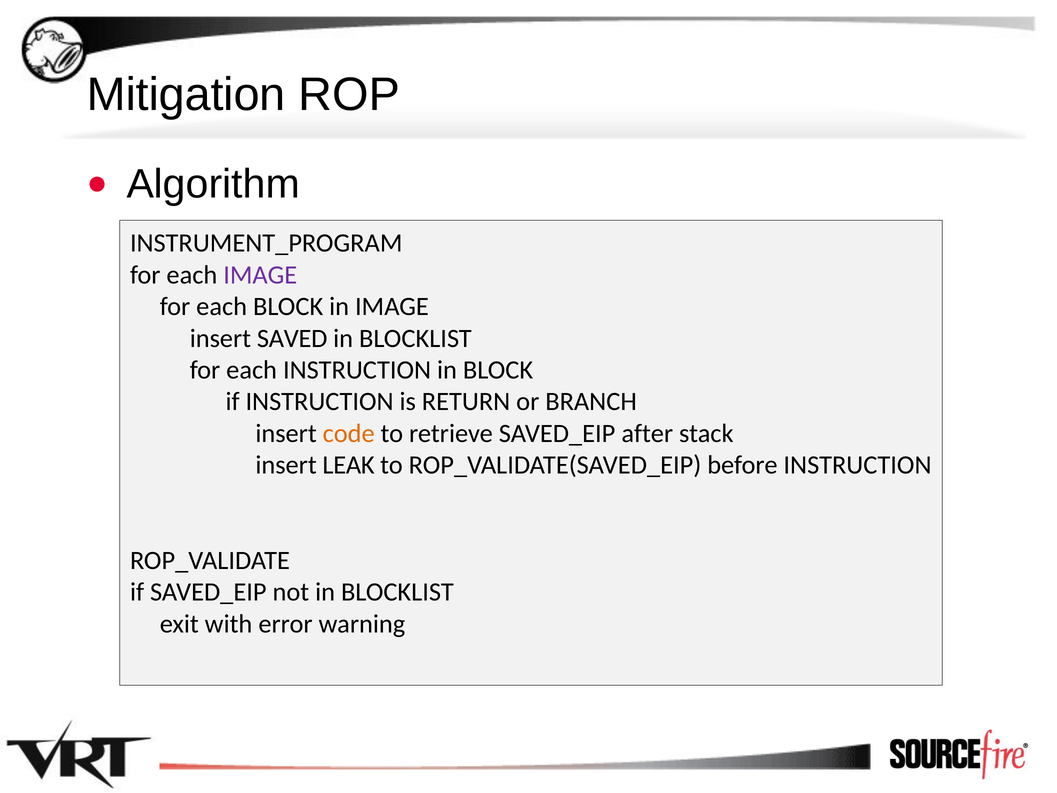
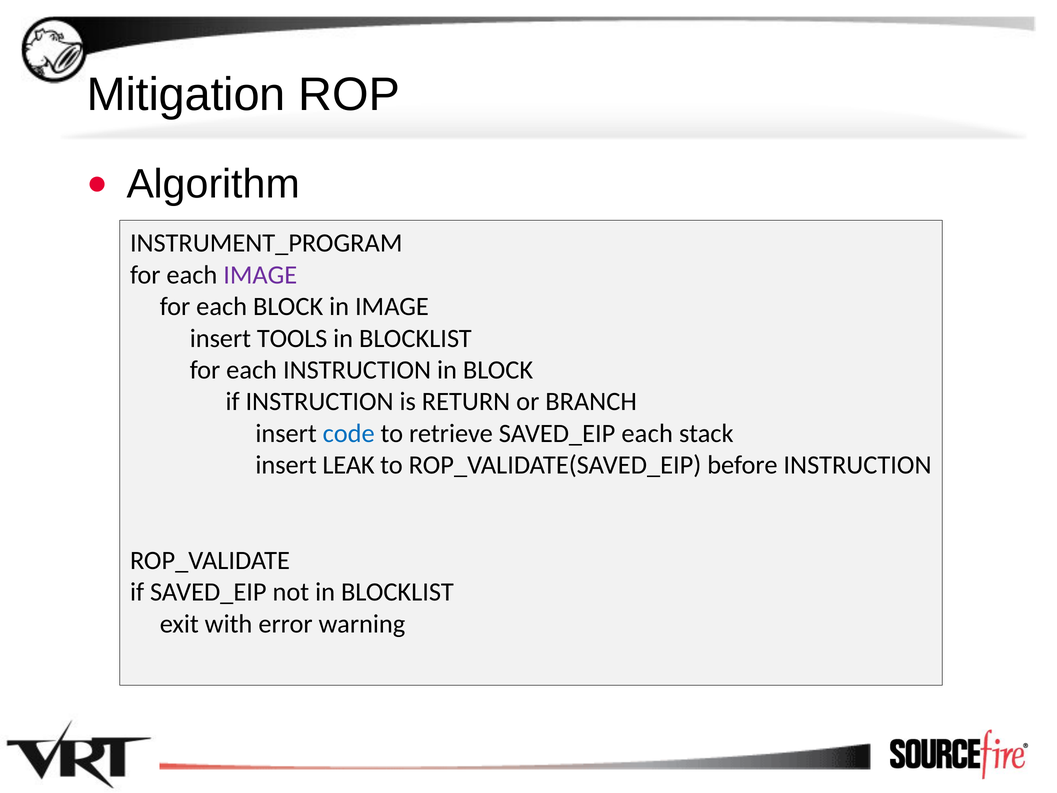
SAVED: SAVED -> TOOLS (292, 338)
code colour: orange -> blue (349, 433)
SAVED_EIP after: after -> each (647, 433)
